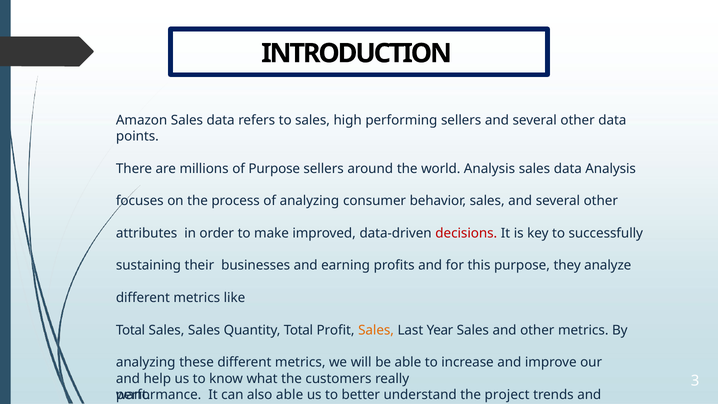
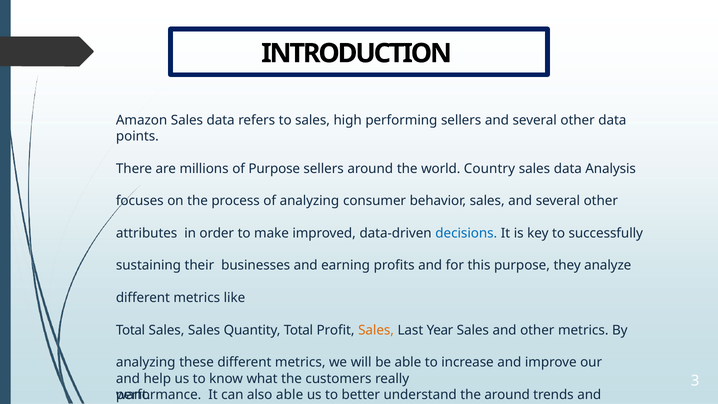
world Analysis: Analysis -> Country (489, 169)
decisions colour: red -> blue (466, 233)
the project: project -> around (507, 395)
